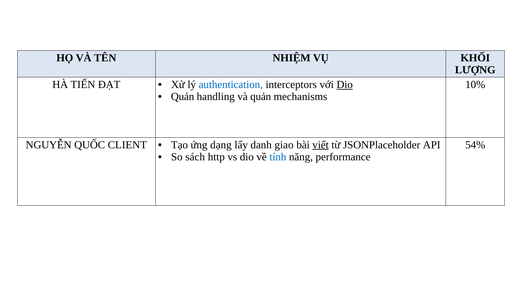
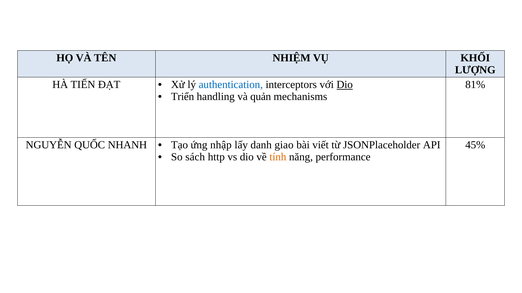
10%: 10% -> 81% (475, 85)
Quản: Quản -> Triển (183, 97)
CLIENT: CLIENT -> NHANH (127, 145)
dạng: dạng -> nhập (221, 145)
viết underline: present -> none (321, 145)
54%: 54% -> 45% (475, 145)
tính colour: blue -> orange (278, 157)
